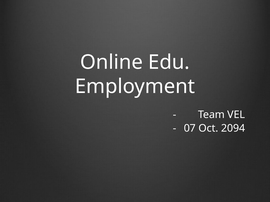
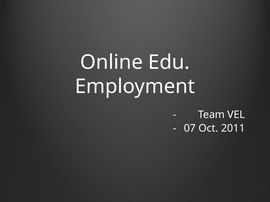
2094: 2094 -> 2011 (233, 129)
